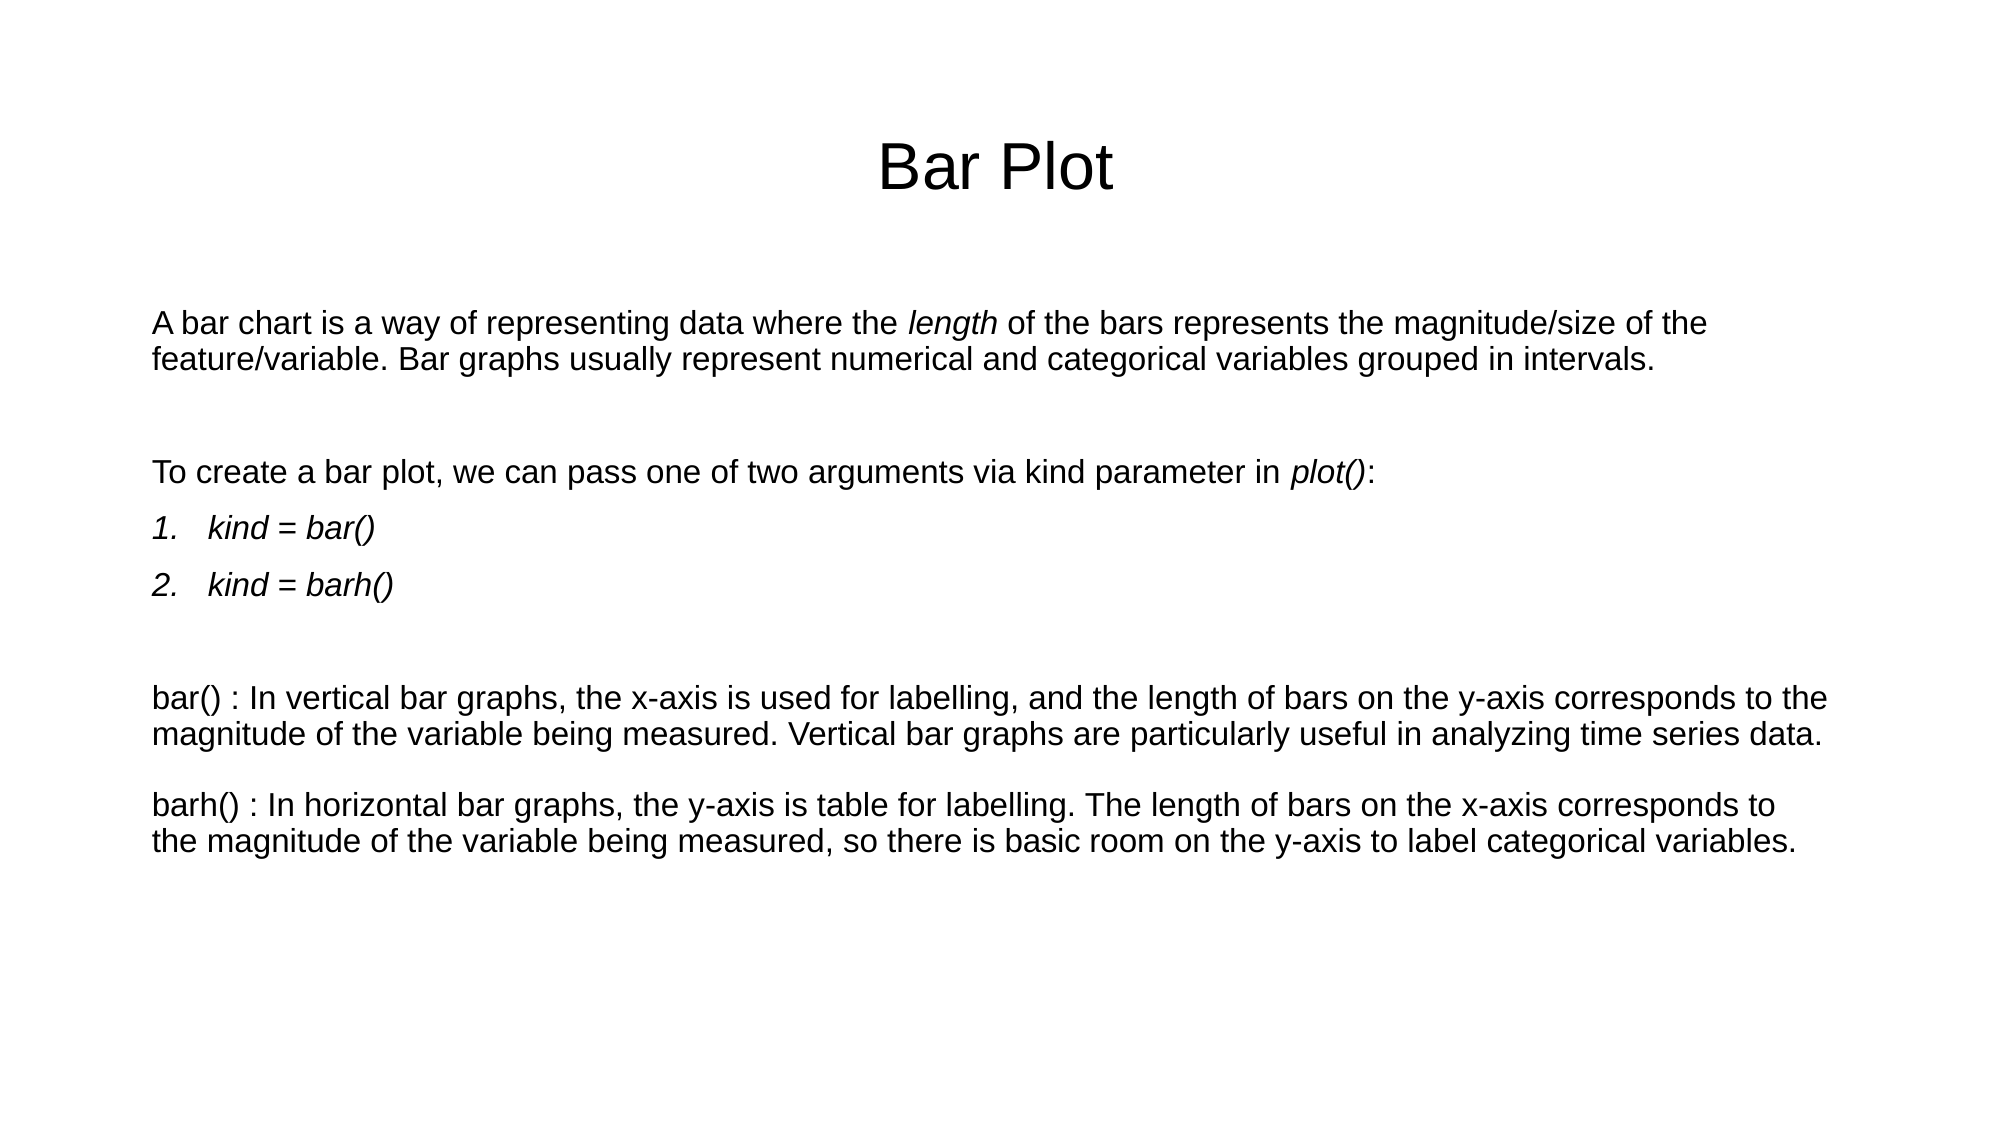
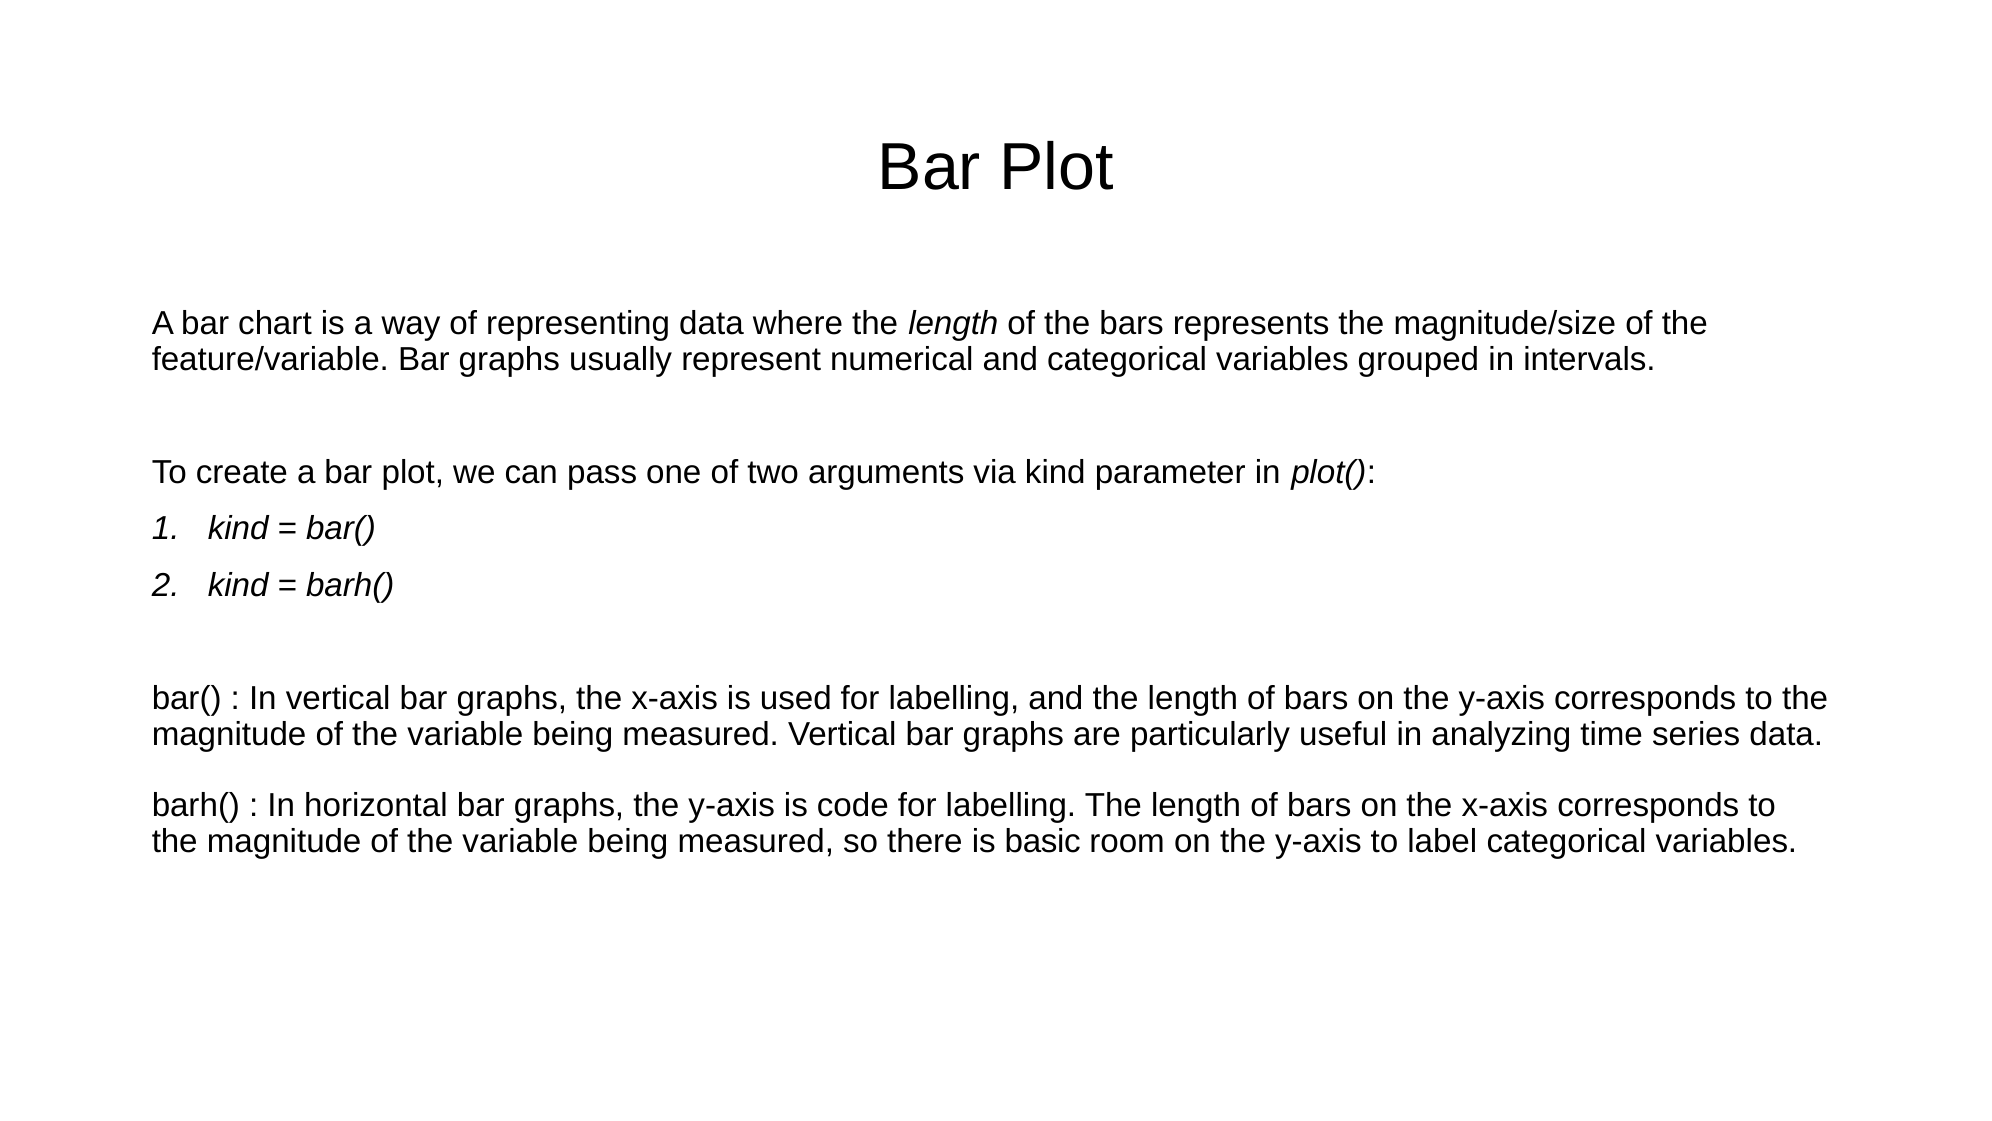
table: table -> code (853, 806)
